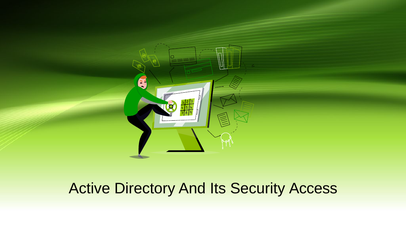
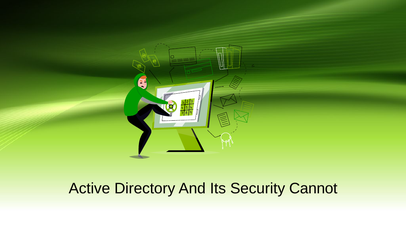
Access: Access -> Cannot (313, 189)
